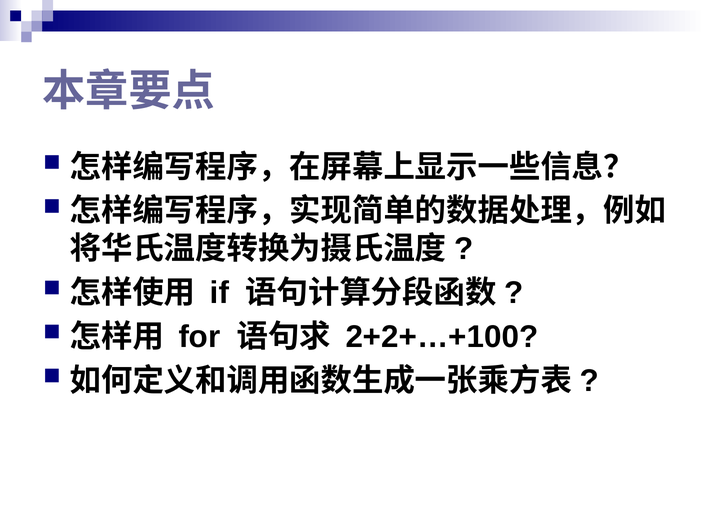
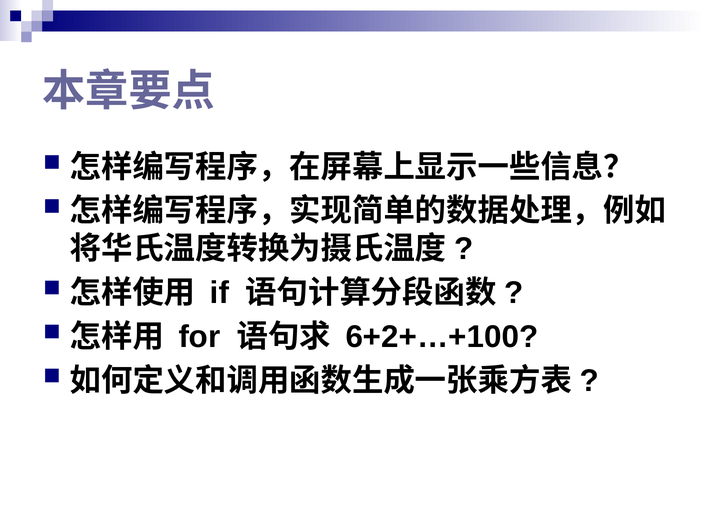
2+2+…+100: 2+2+…+100 -> 6+2+…+100 (442, 336)
